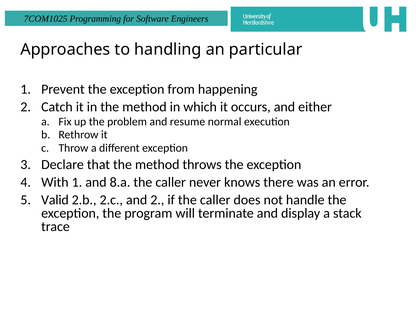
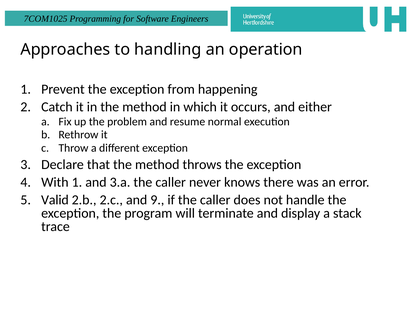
particular: particular -> operation (266, 50)
8.a: 8.a -> 3.a (120, 182)
and 2: 2 -> 9 (157, 200)
